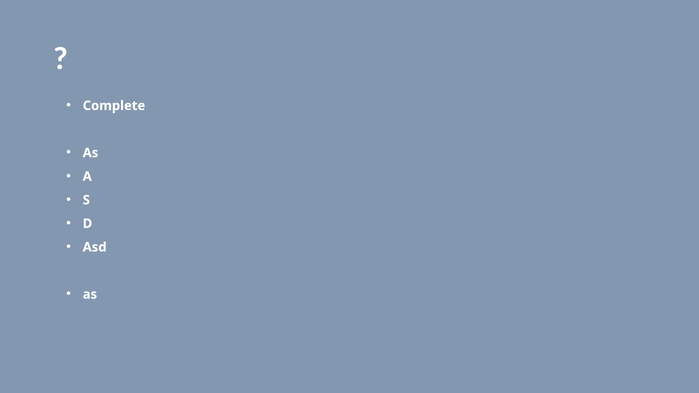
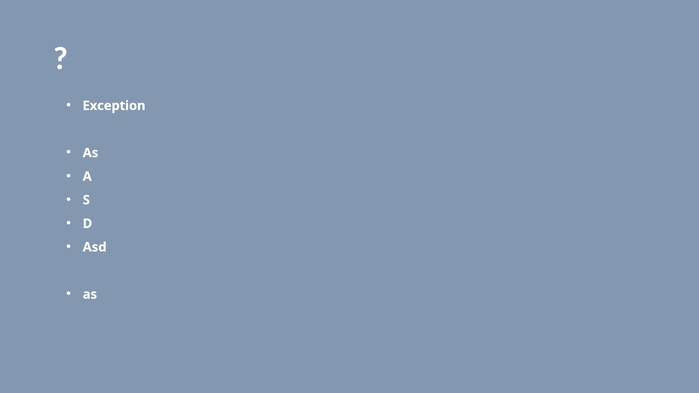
Complete: Complete -> Exception (114, 106)
